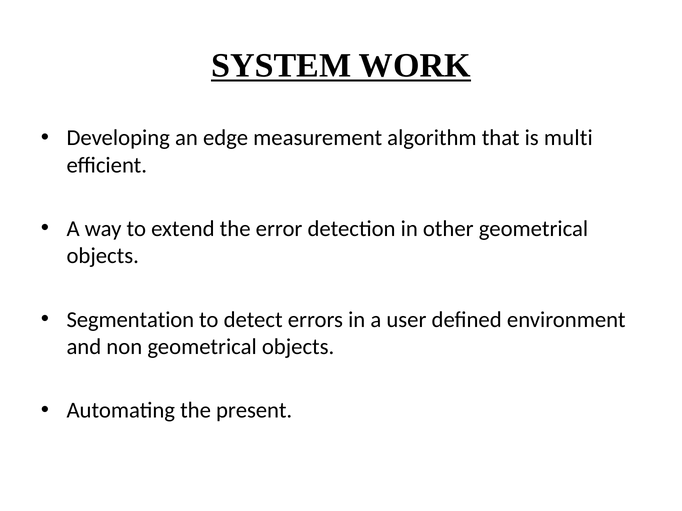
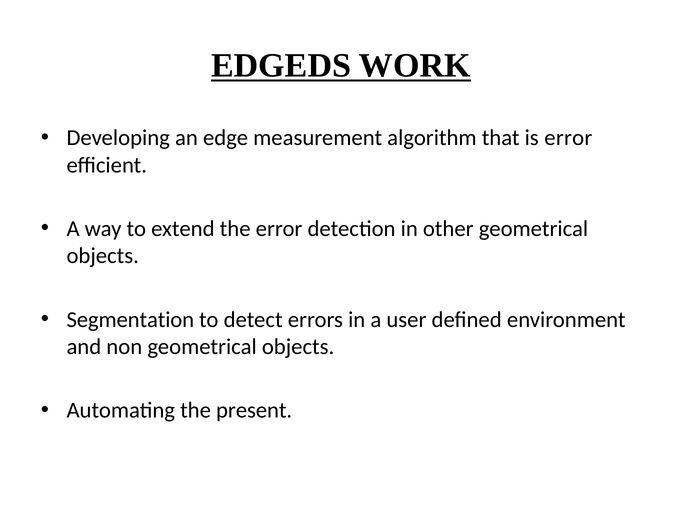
SYSTEM: SYSTEM -> EDGEDS (281, 65)
is multi: multi -> error (568, 138)
